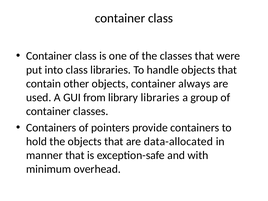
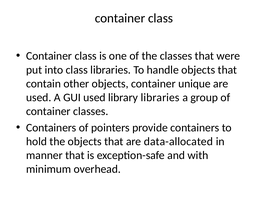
always: always -> unique (194, 84)
GUI from: from -> used (94, 98)
